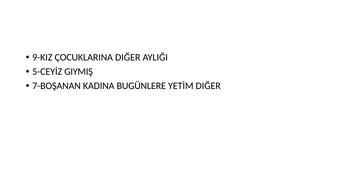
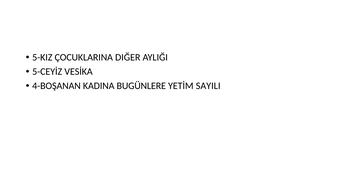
9-KIZ: 9-KIZ -> 5-KIZ (42, 57)
GIYMIŞ: GIYMIŞ -> VESİKA (79, 72)
7-BOŞANAN: 7-BOŞANAN -> 4-BOŞANAN (56, 86)
YETİM DIĞER: DIĞER -> SAYILI (208, 86)
